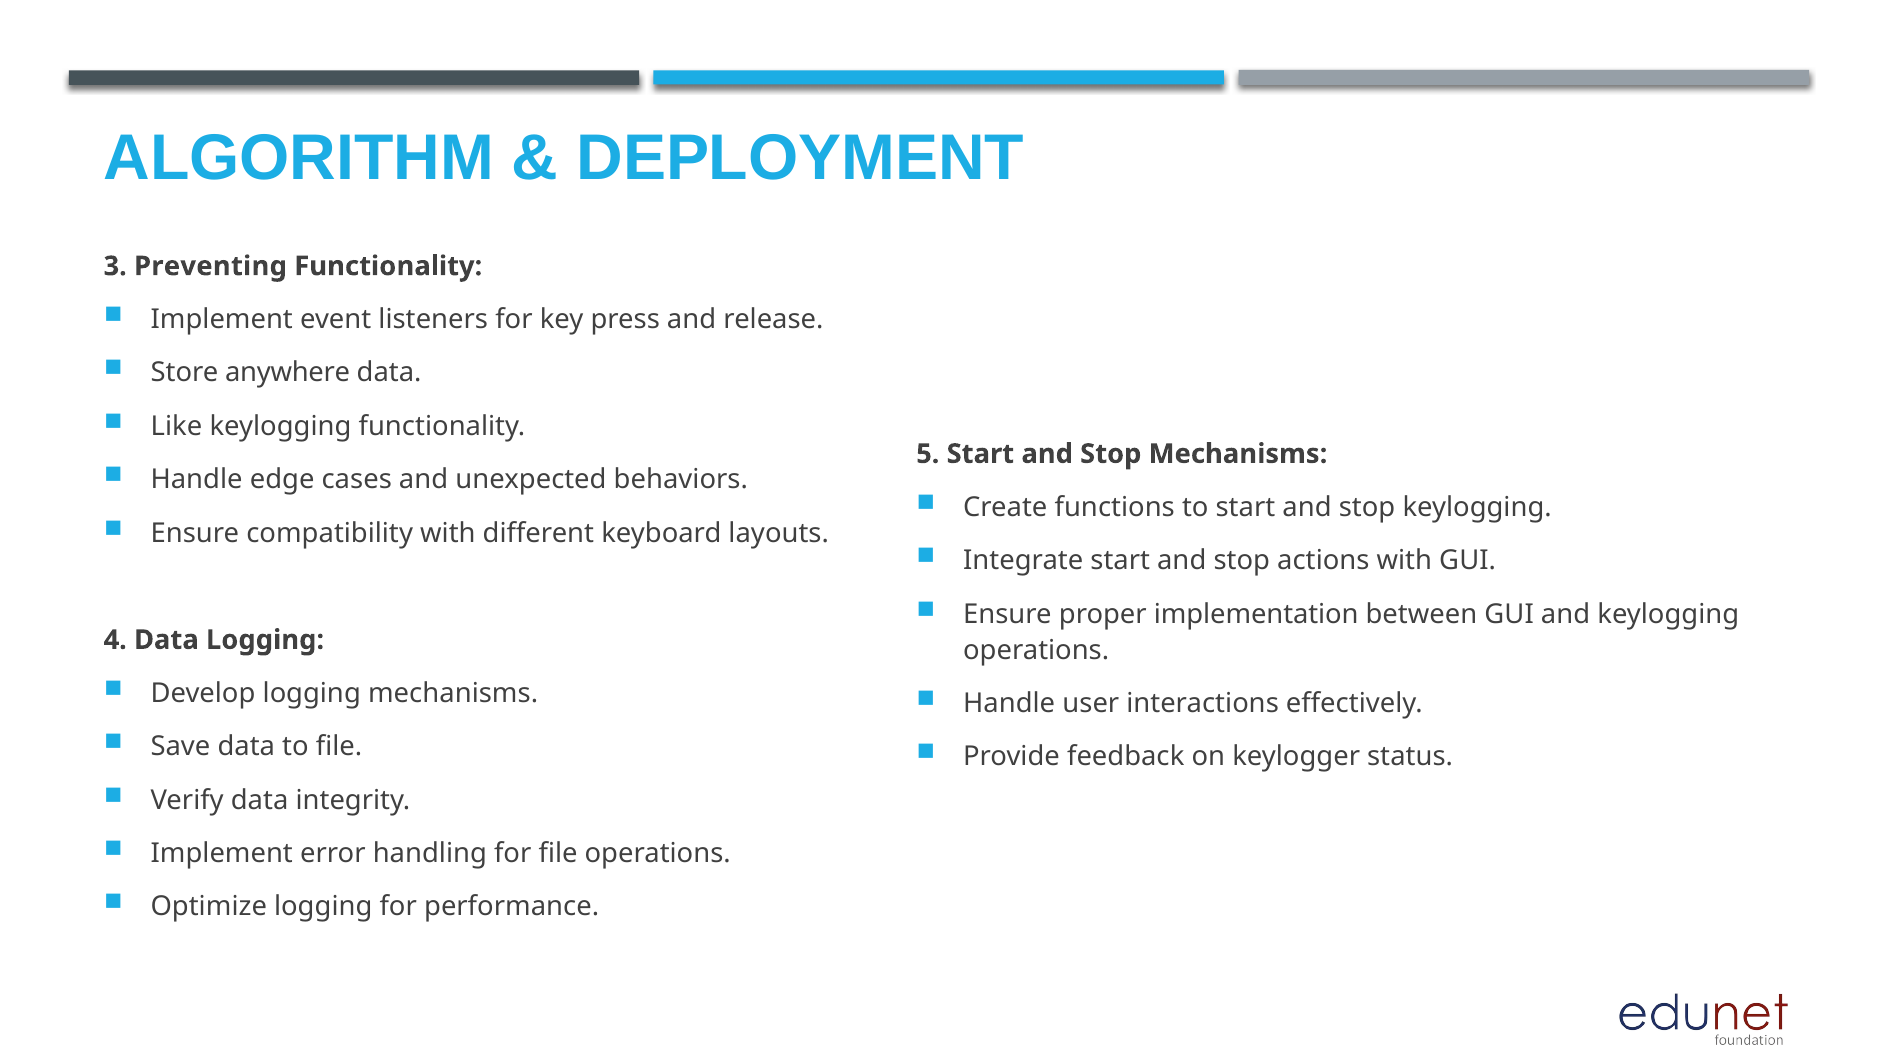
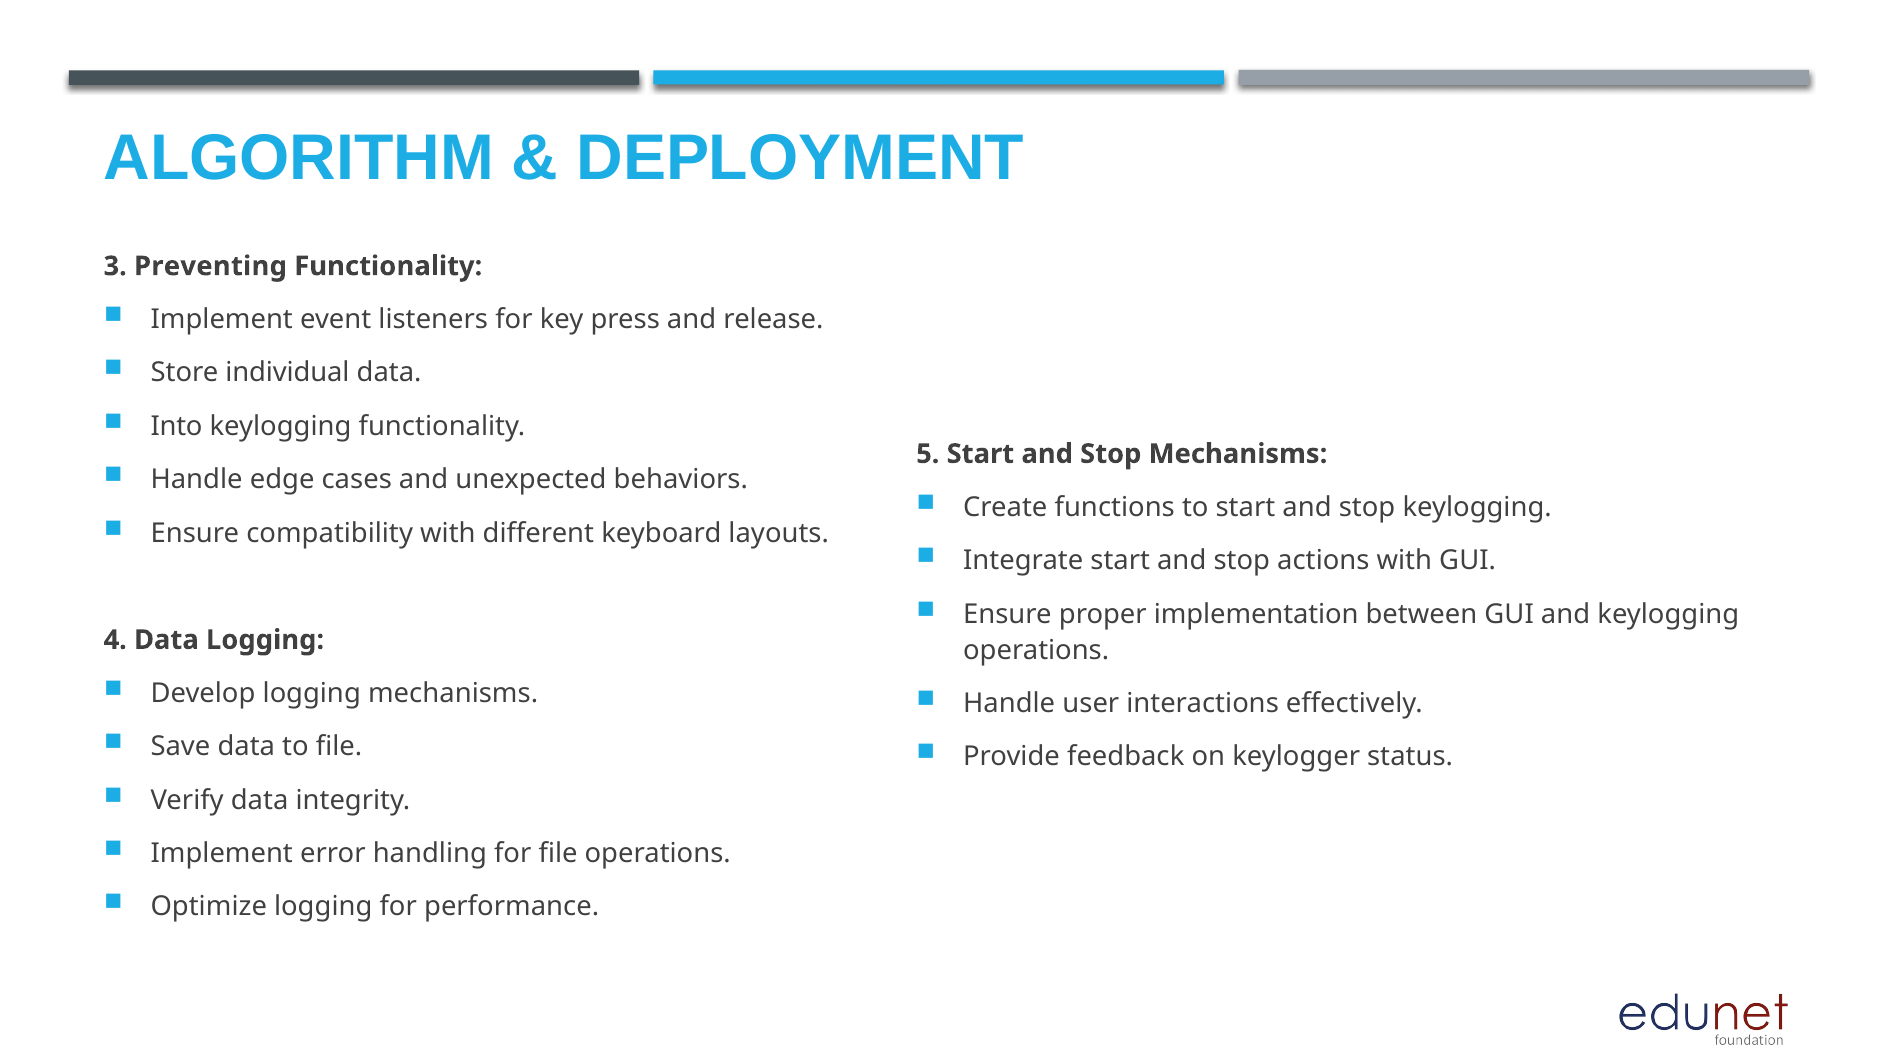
anywhere: anywhere -> individual (287, 373)
Like: Like -> Into (177, 426)
